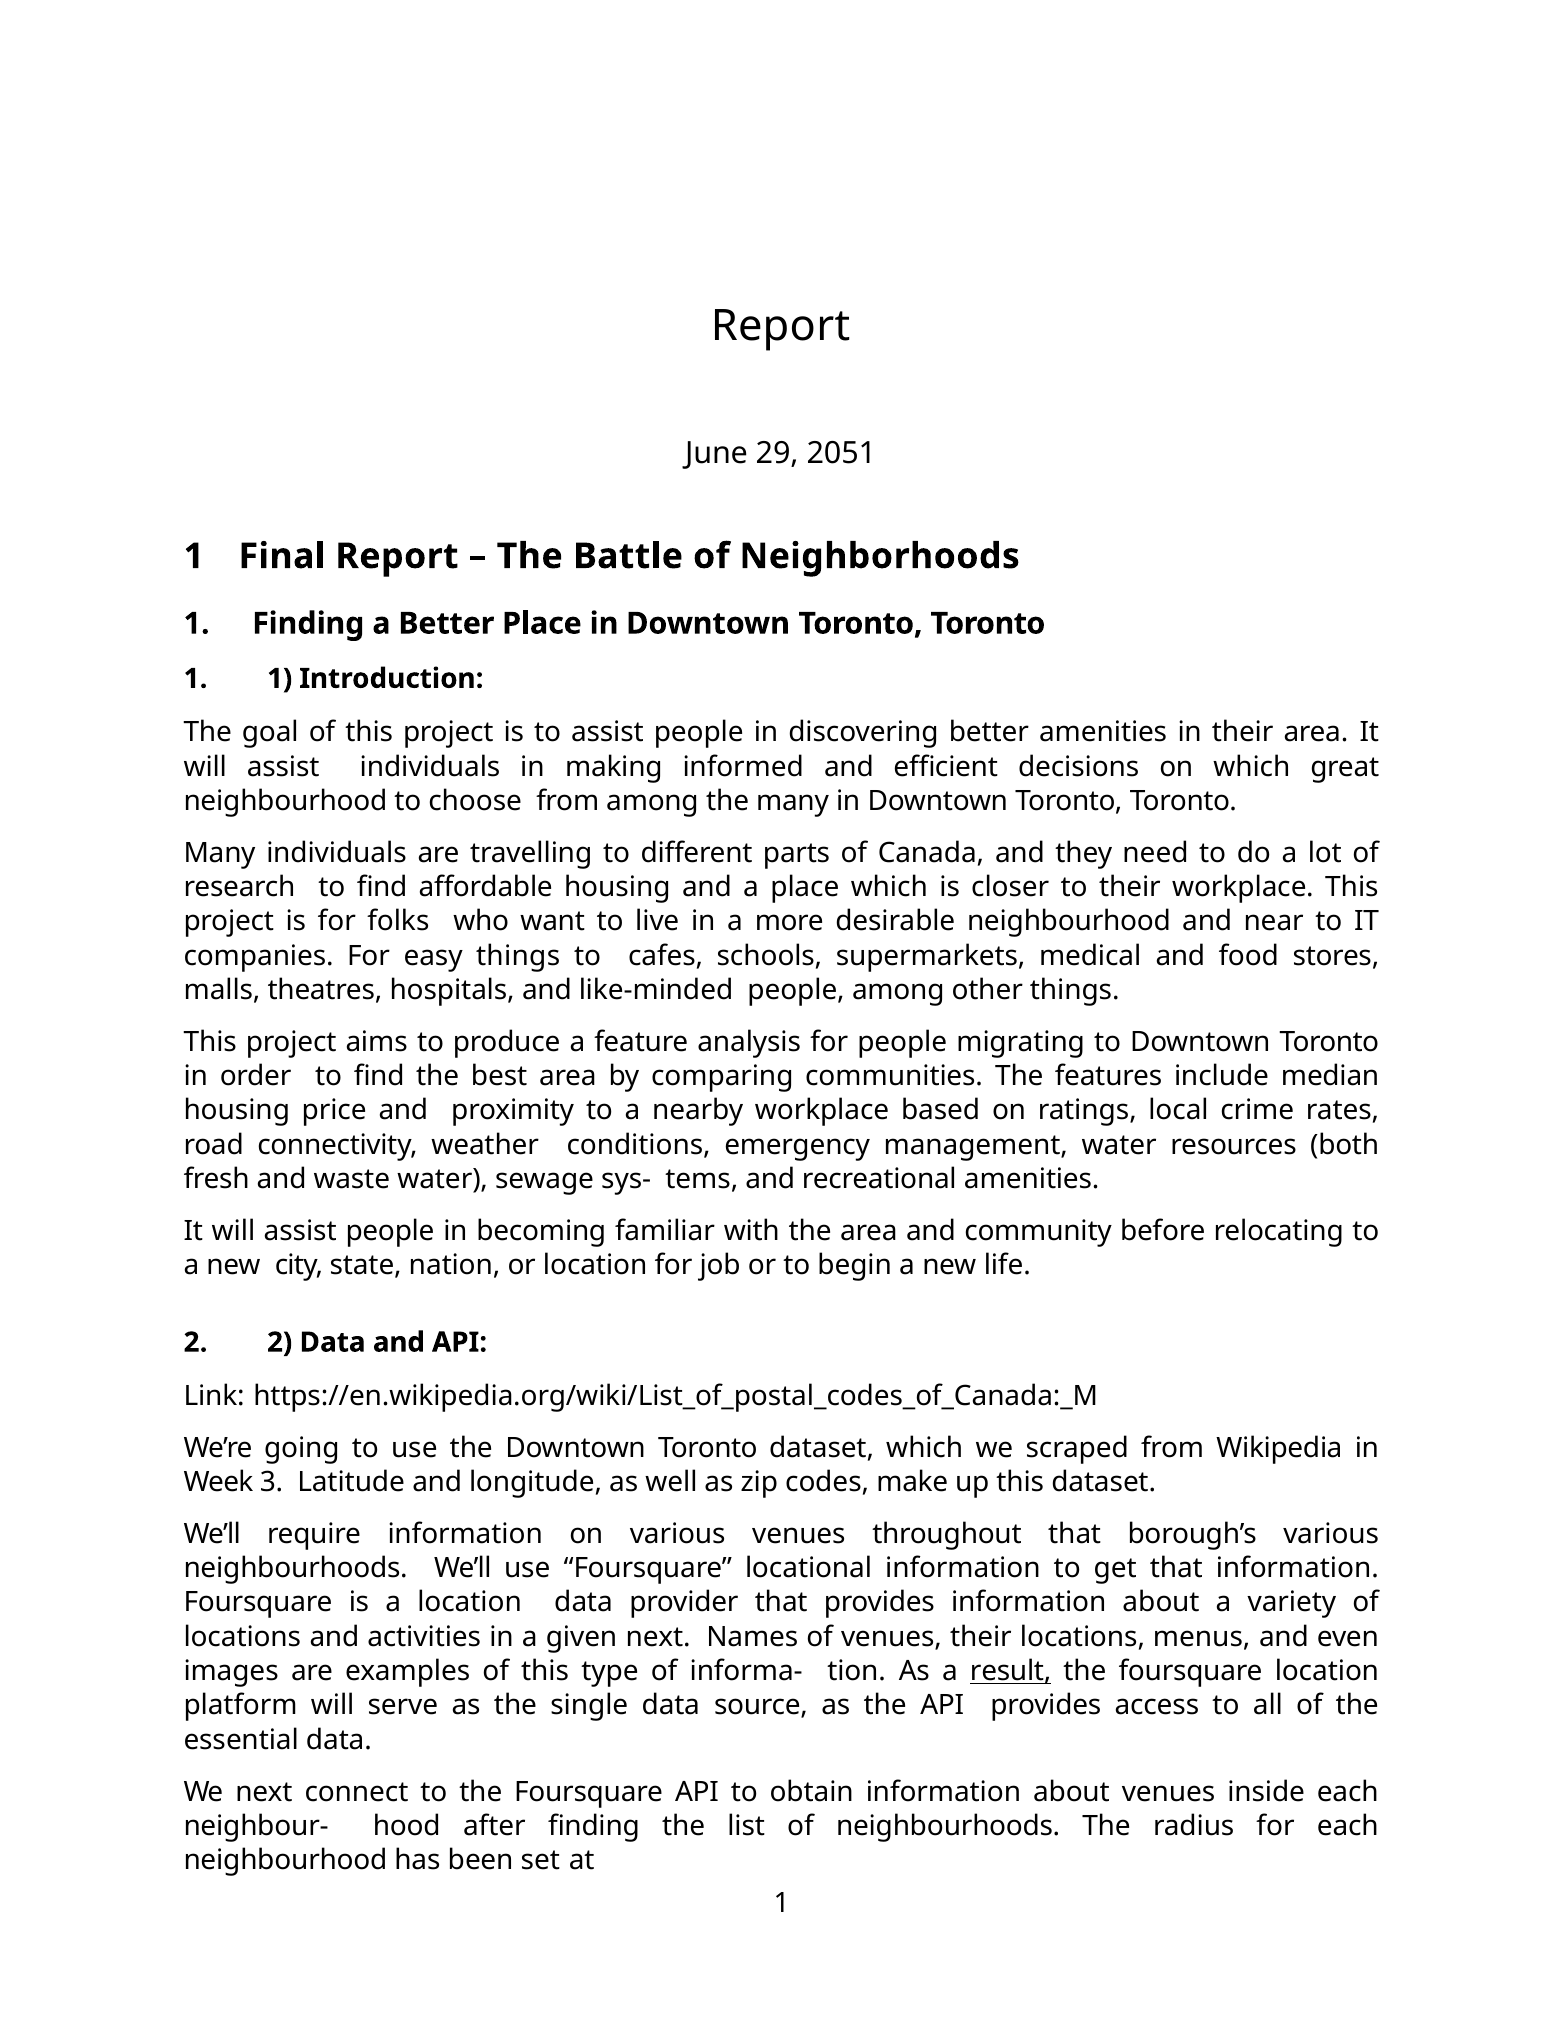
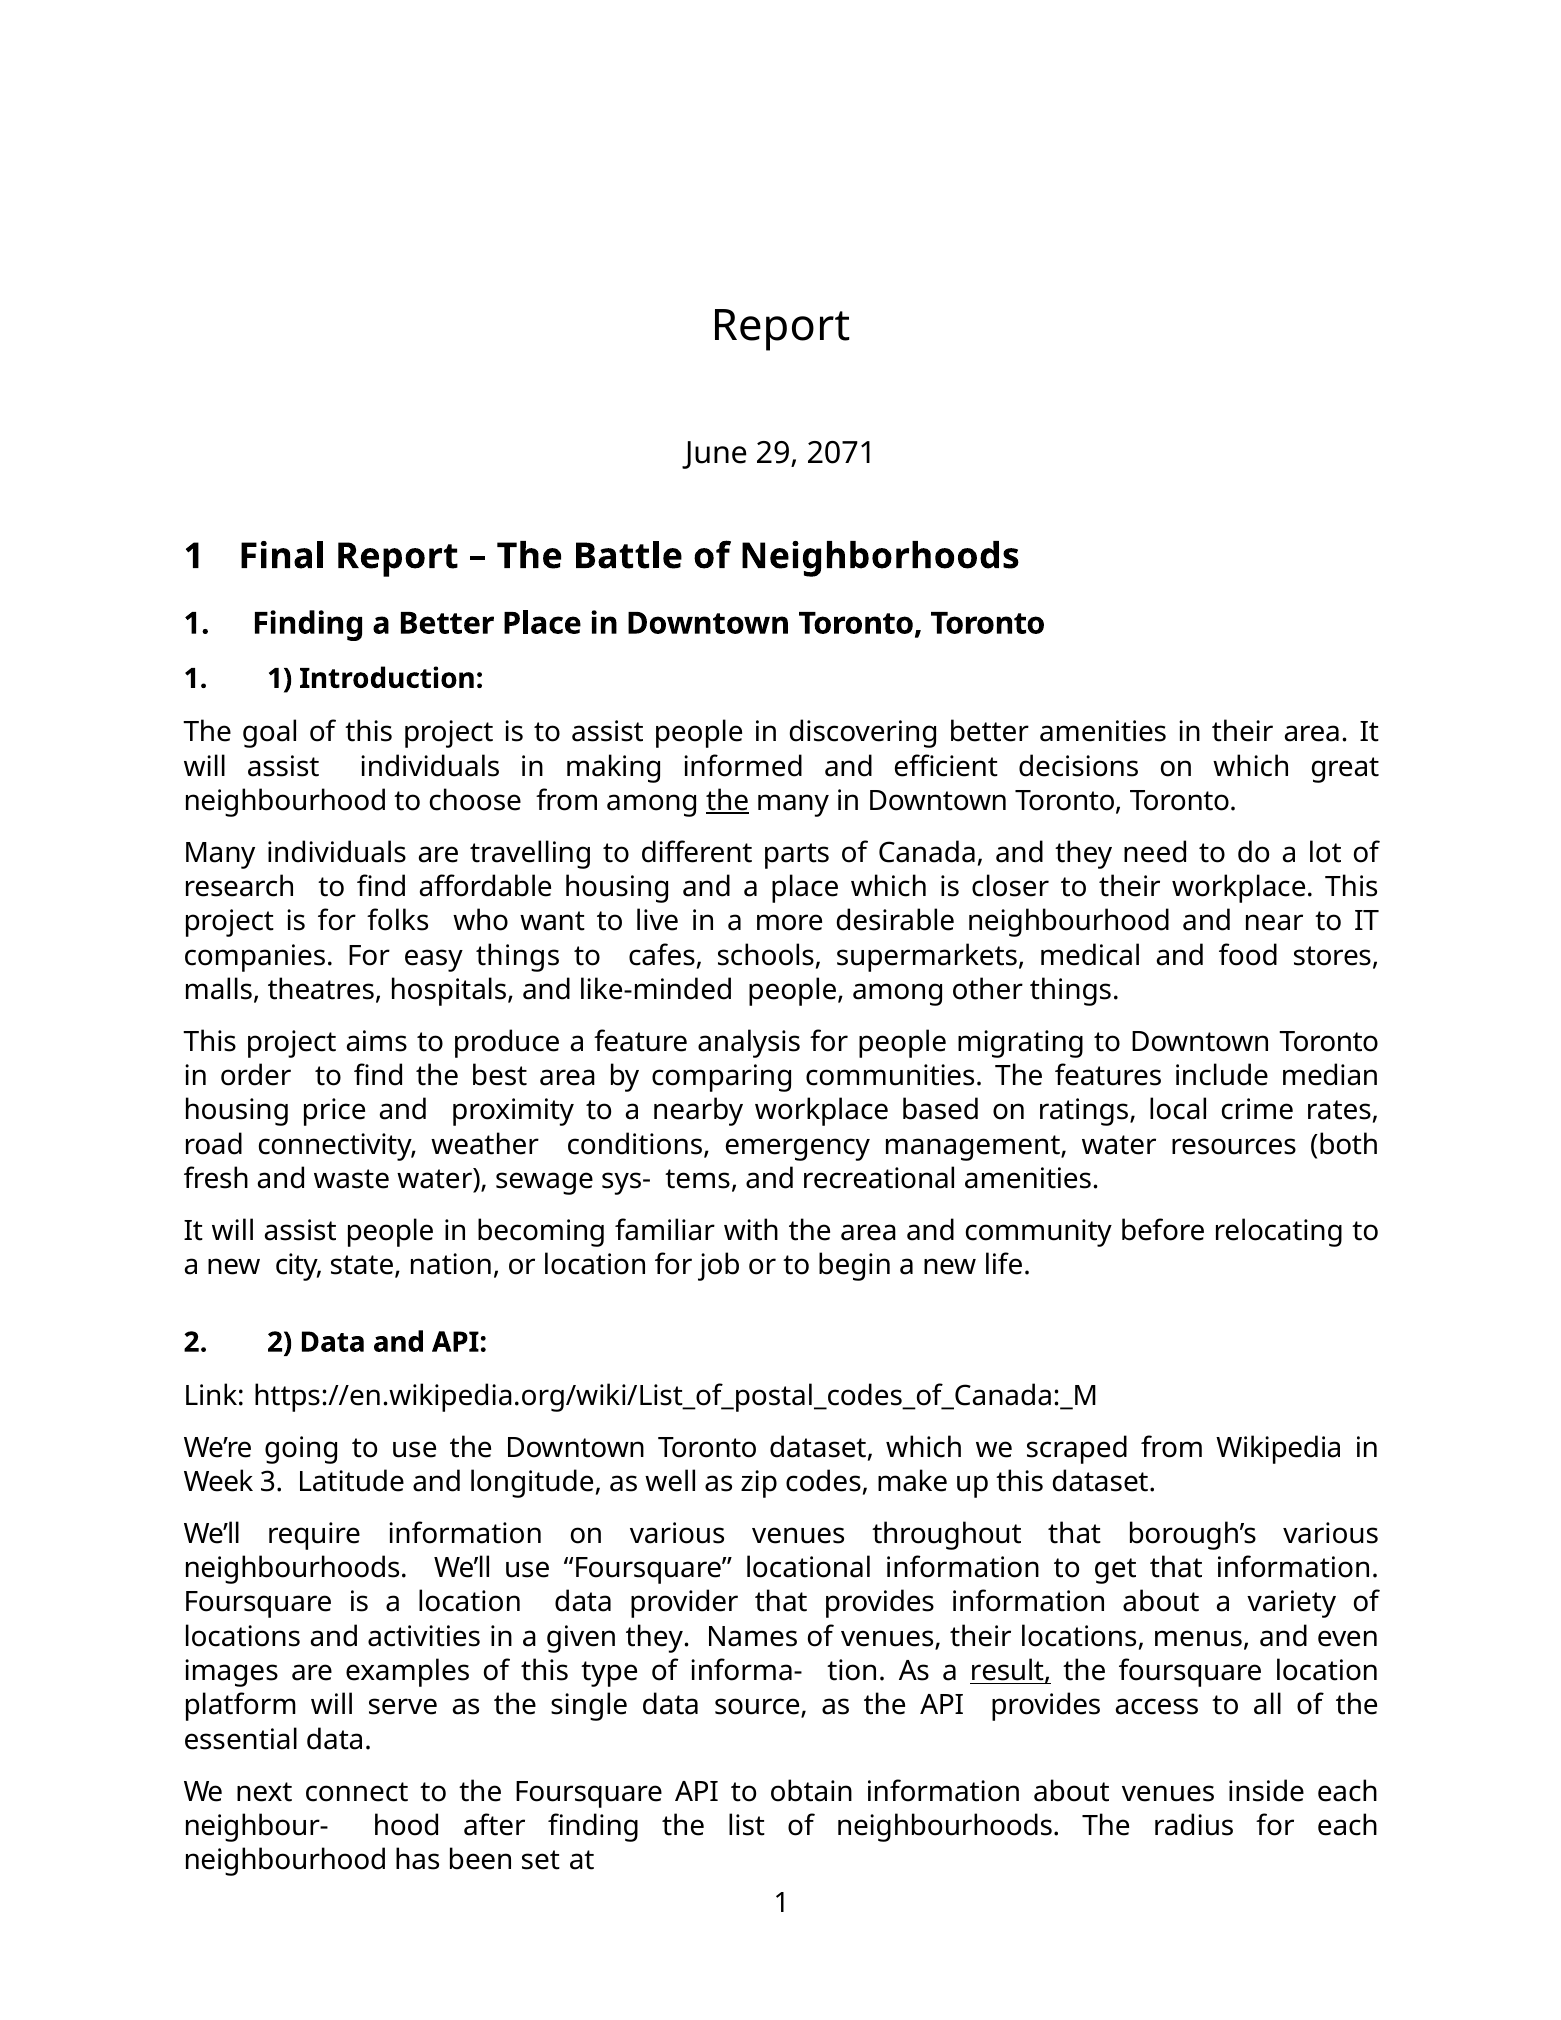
2051: 2051 -> 2071 (841, 453)
the underline: none -> present (728, 801)
given next: next -> they (658, 1637)
